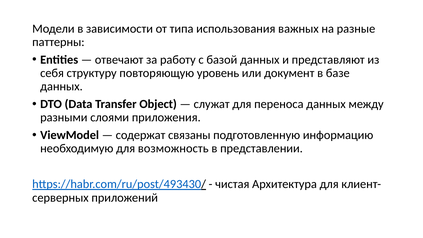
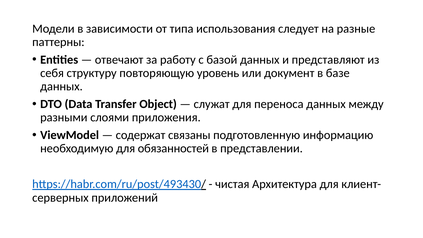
важных: важных -> следует (298, 29)
возможность: возможность -> обязанностей (173, 149)
